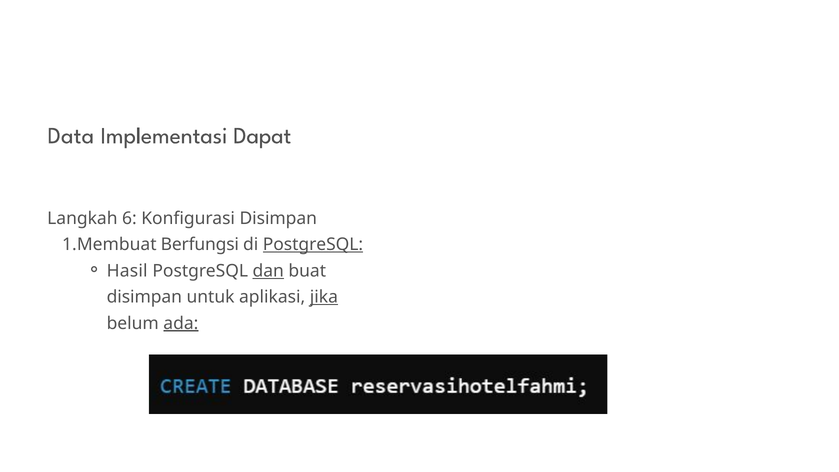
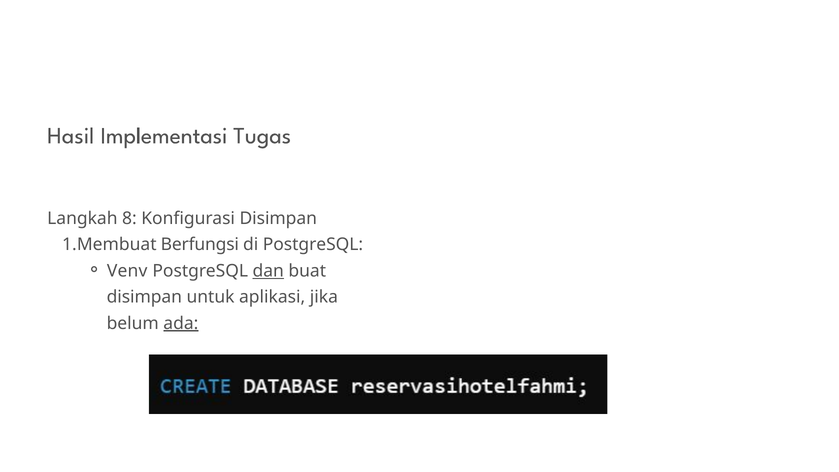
Data: Data -> Hasil (71, 136)
Dapat: Dapat -> Tugas (262, 136)
6: 6 -> 8 (129, 218)
PostgreSQL underline: present -> none (313, 245)
Hasil: Hasil -> Venv (127, 271)
jika underline: present -> none (324, 297)
